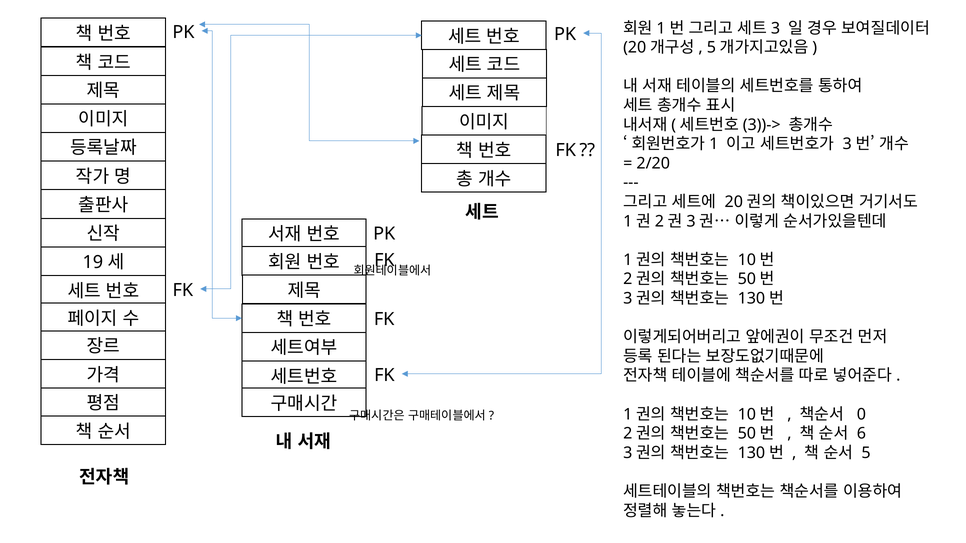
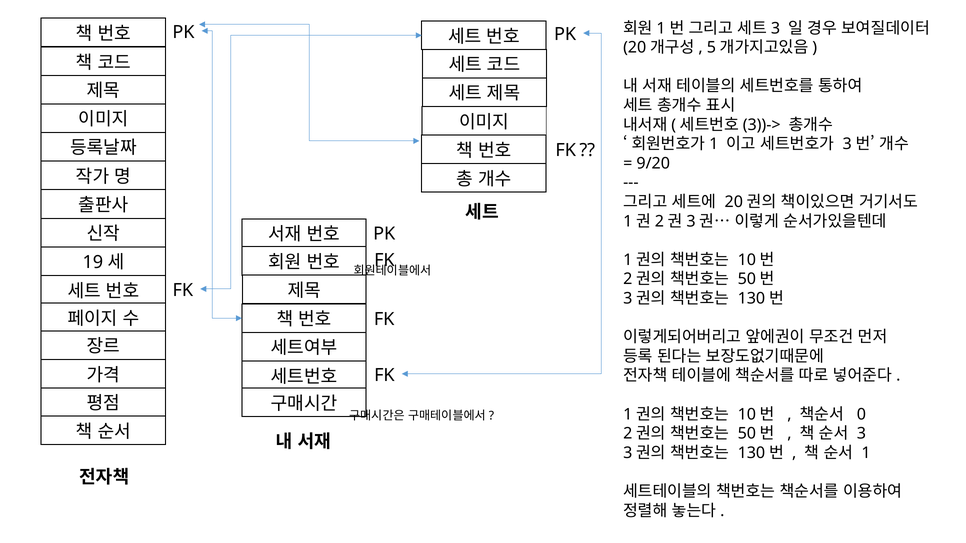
2/20: 2/20 -> 9/20 (653, 163)
6: 6 -> 3 (861, 434)
5: 5 -> 1 (866, 453)
